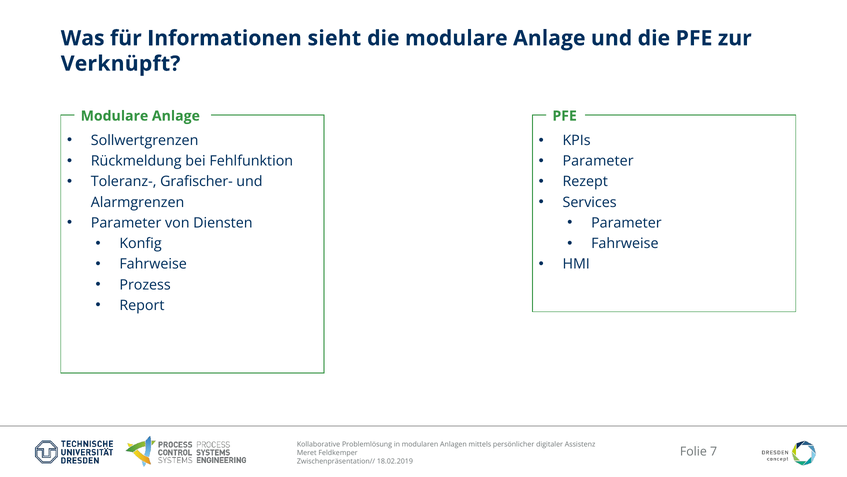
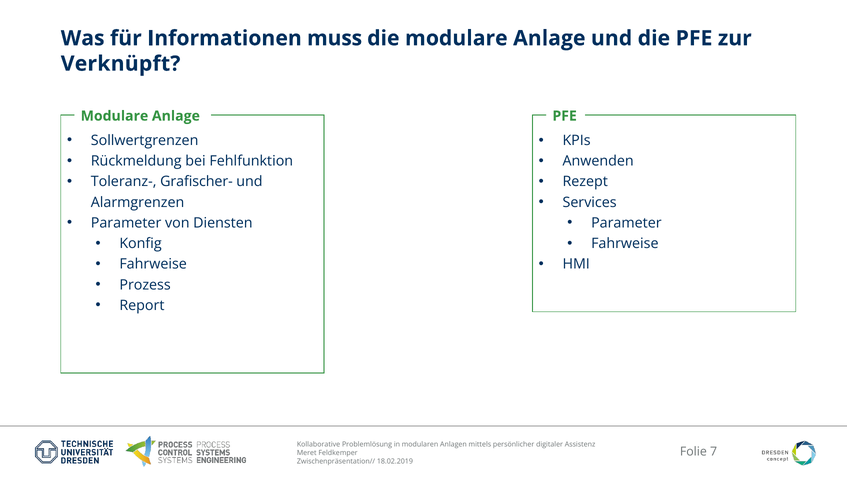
sieht: sieht -> muss (335, 38)
Parameter: Parameter -> Anwenden (598, 161)
